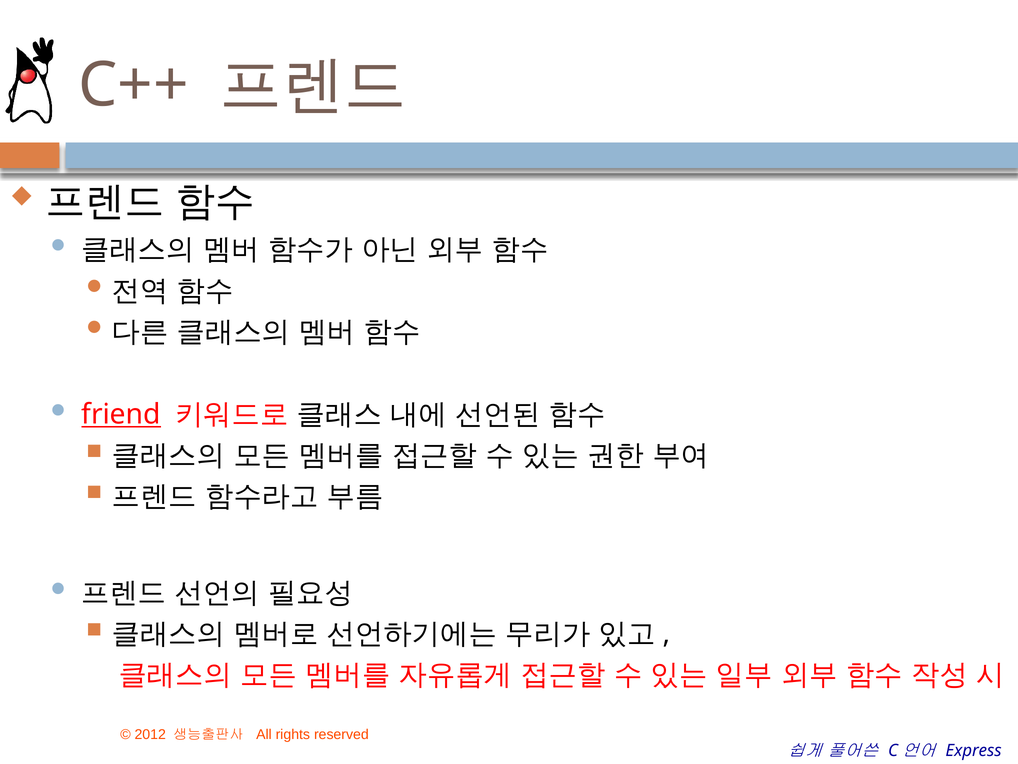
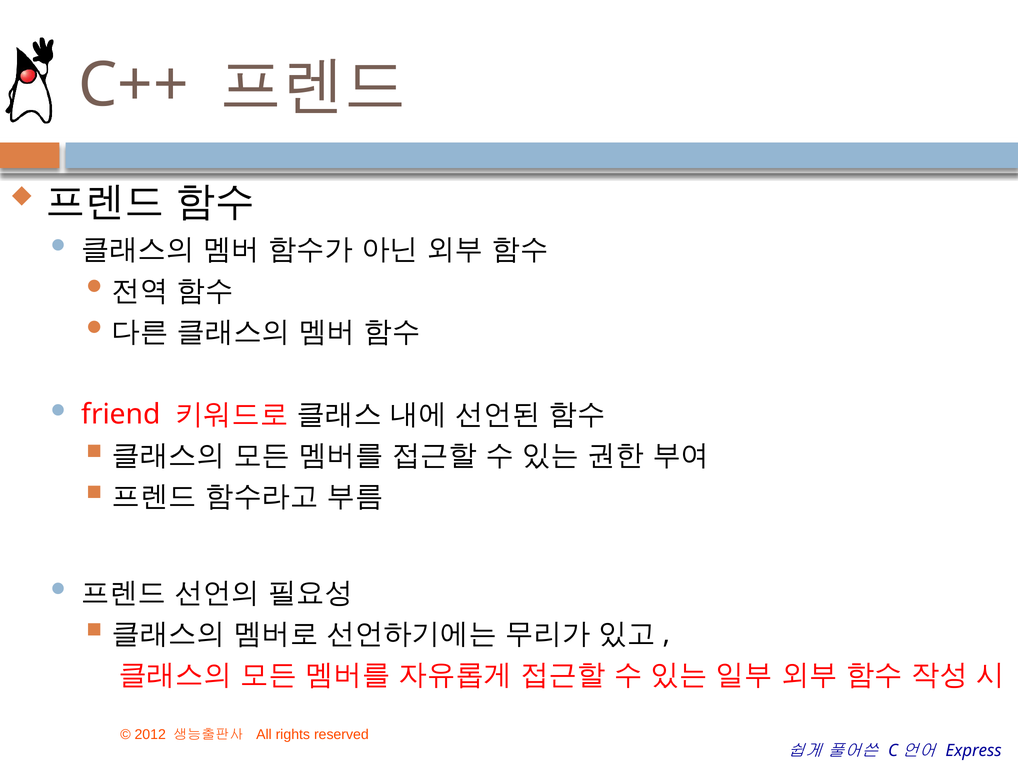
friend underline: present -> none (121, 414)
